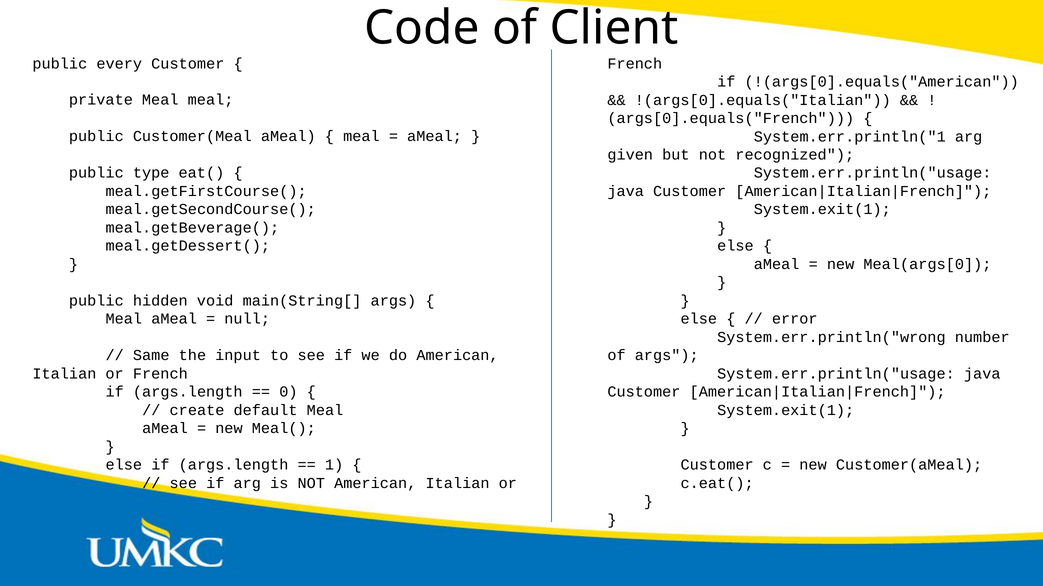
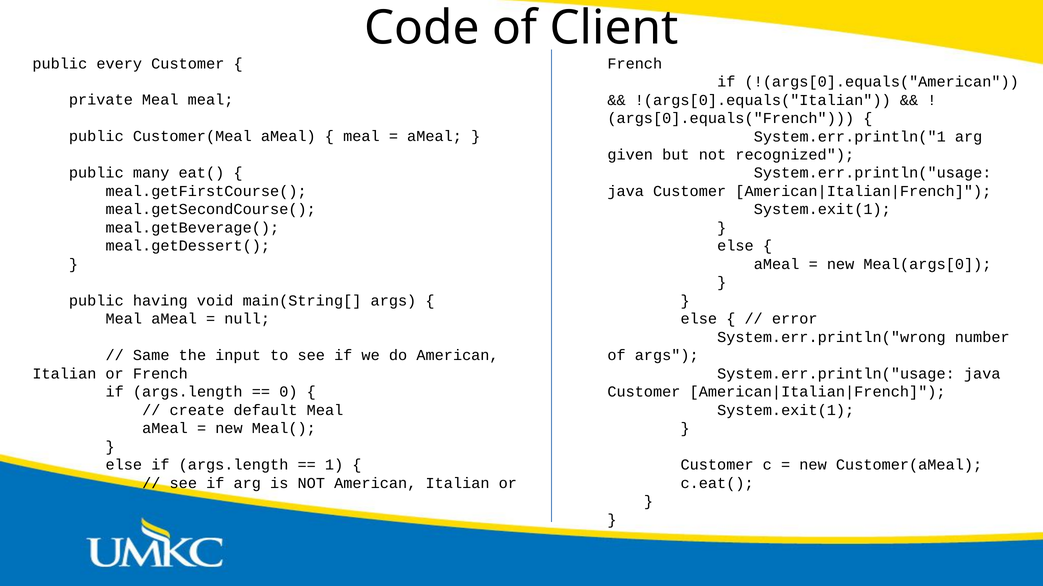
type: type -> many (151, 173)
hidden: hidden -> having (160, 301)
